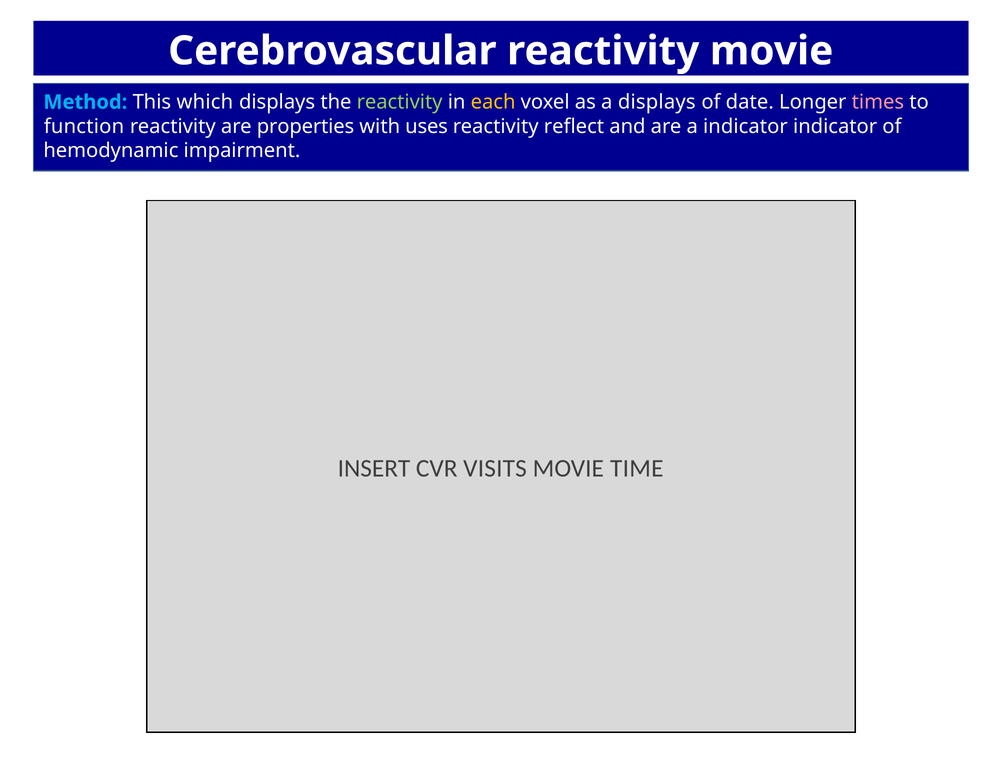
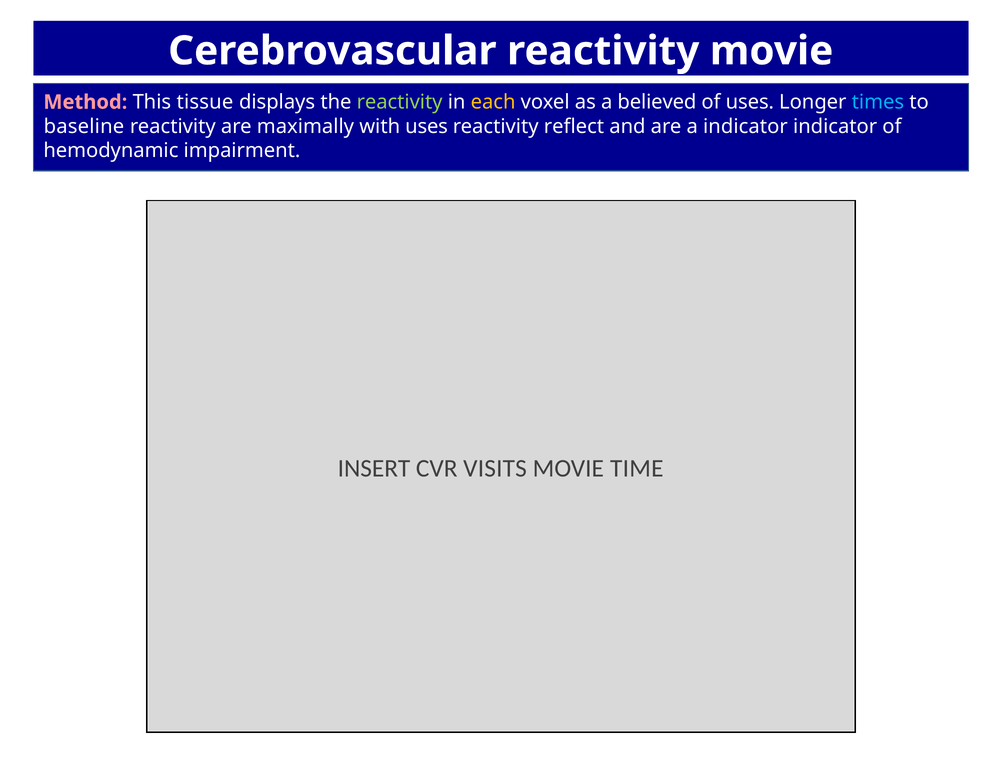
Method colour: light blue -> pink (85, 102)
which: which -> tissue (205, 102)
a displays: displays -> believed (657, 102)
of date: date -> uses (750, 102)
times colour: pink -> light blue (878, 102)
function: function -> baseline (84, 126)
properties: properties -> maximally (305, 126)
